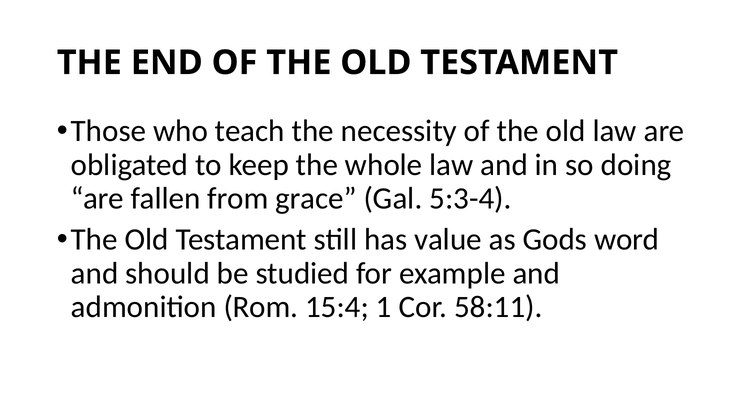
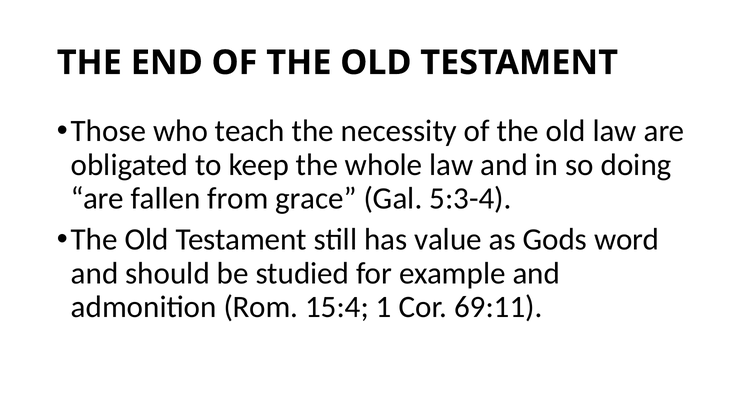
58:11: 58:11 -> 69:11 (498, 307)
